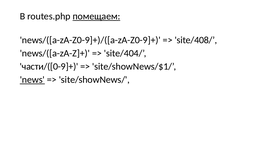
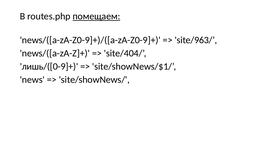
site/408/: site/408/ -> site/963/ (196, 40)
части/([0-9]+: части/([0-9]+ -> лишь/([0-9]+ (49, 67)
news underline: present -> none (32, 80)
